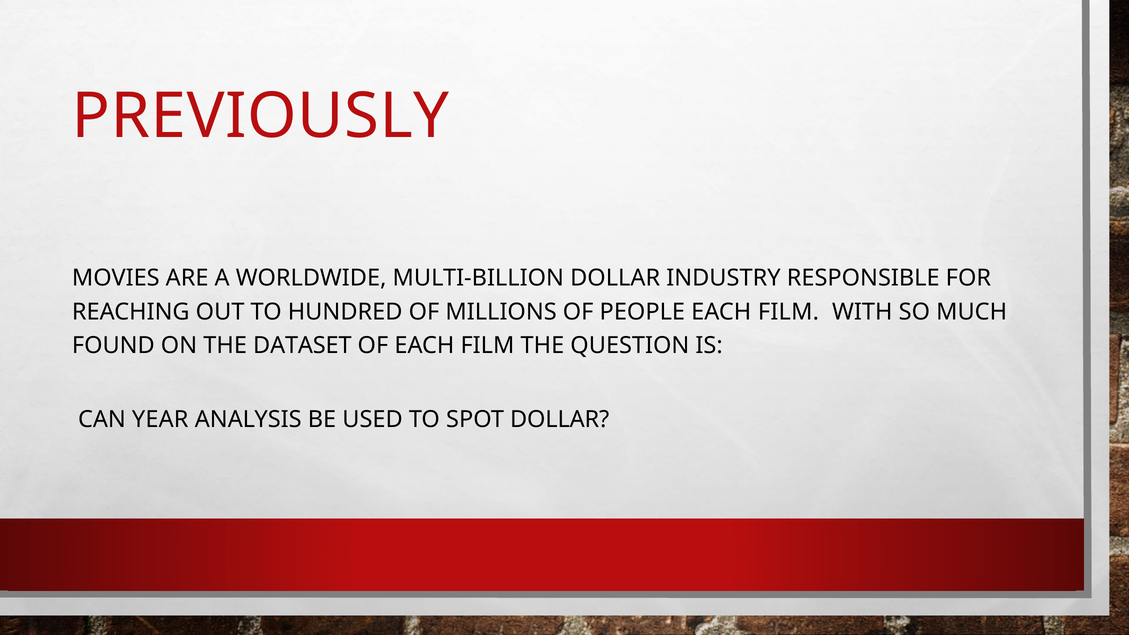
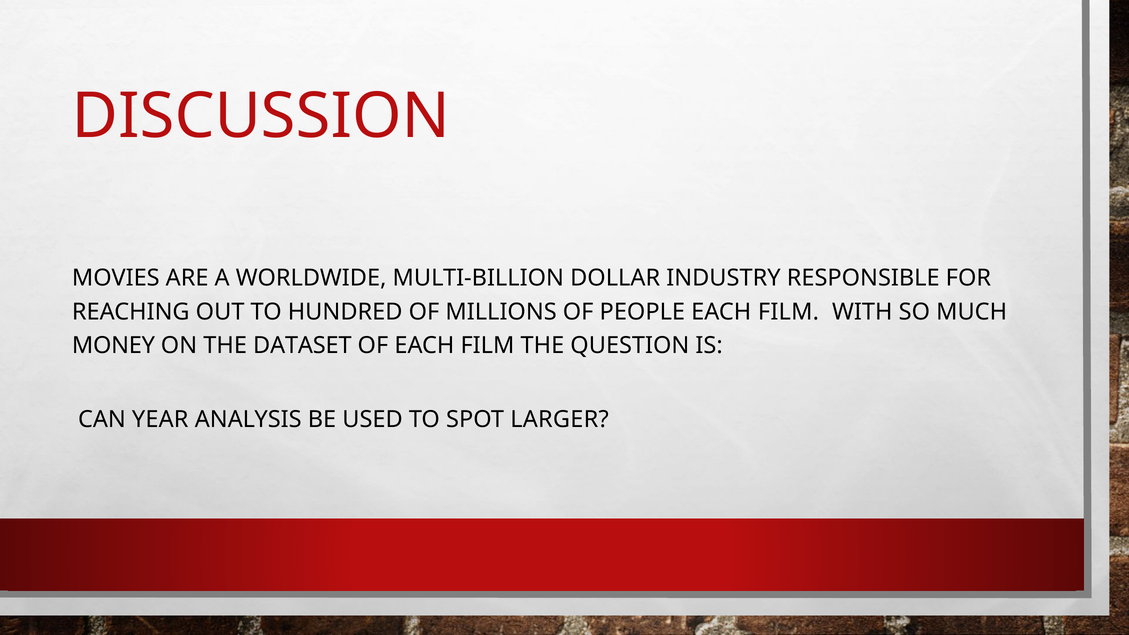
PREVIOUSLY: PREVIOUSLY -> DISCUSSION (261, 116)
FOUND: FOUND -> MONEY (113, 346)
SPOT DOLLAR: DOLLAR -> LARGER (560, 420)
